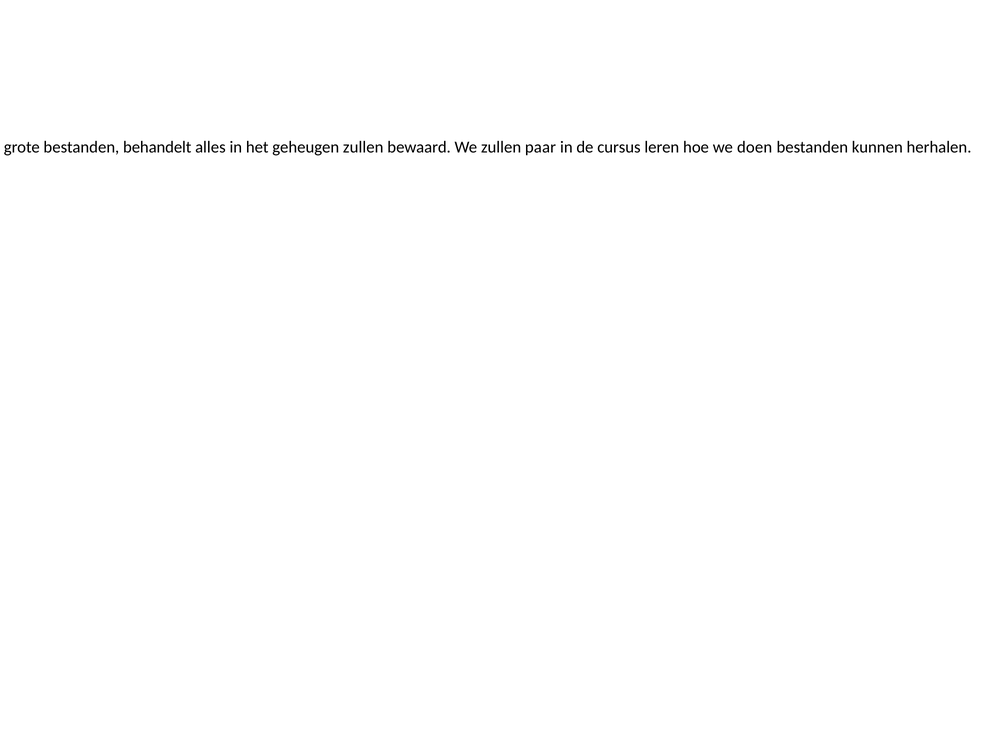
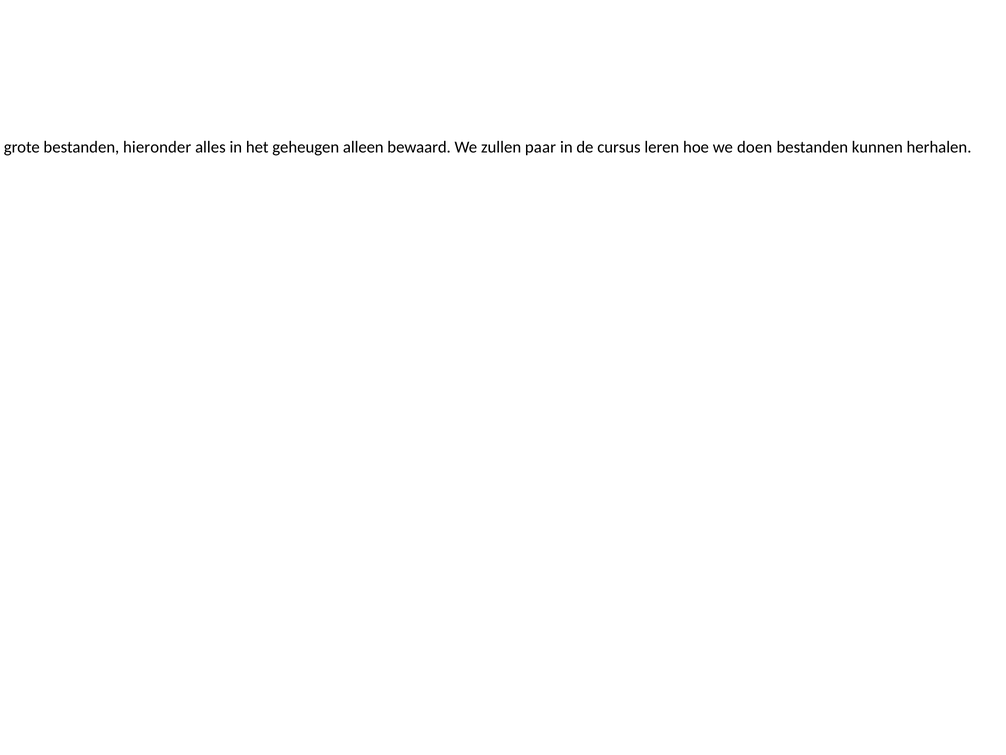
behandelt: behandelt -> hieronder (157, 147)
geheugen zullen: zullen -> alleen (363, 147)
